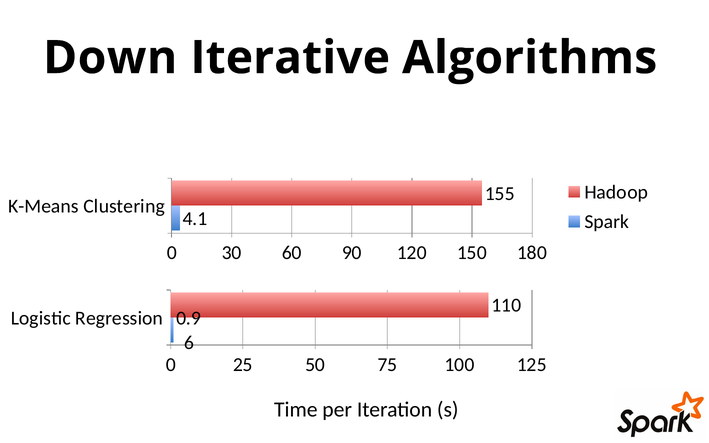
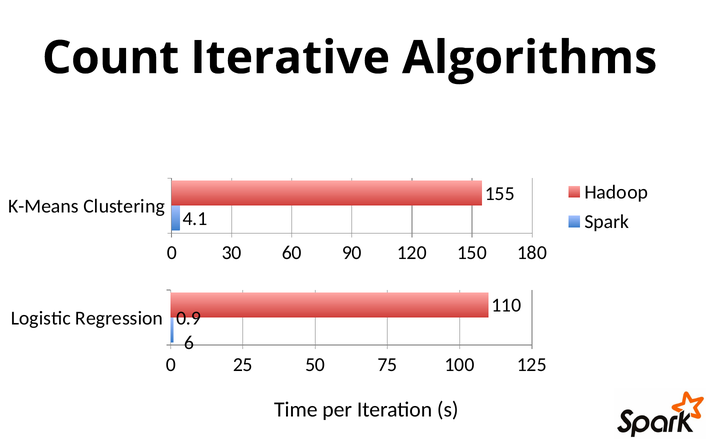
Down: Down -> Count (111, 58)
